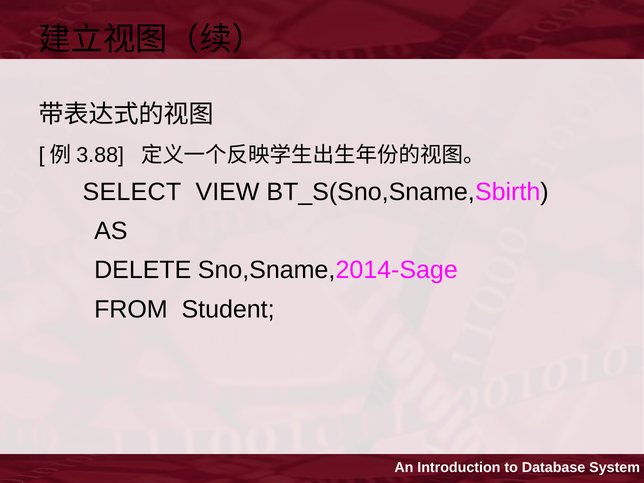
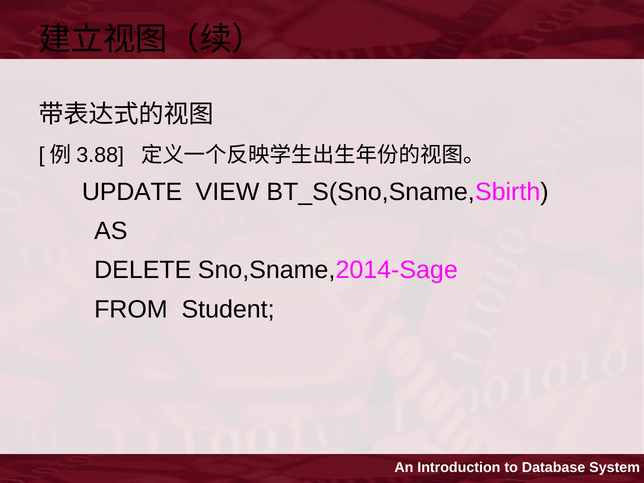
SELECT: SELECT -> UPDATE (132, 192)
